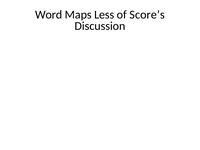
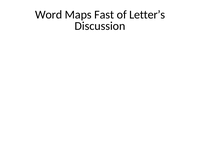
Less: Less -> Fast (104, 15)
Score’s: Score’s -> Letter’s (147, 15)
